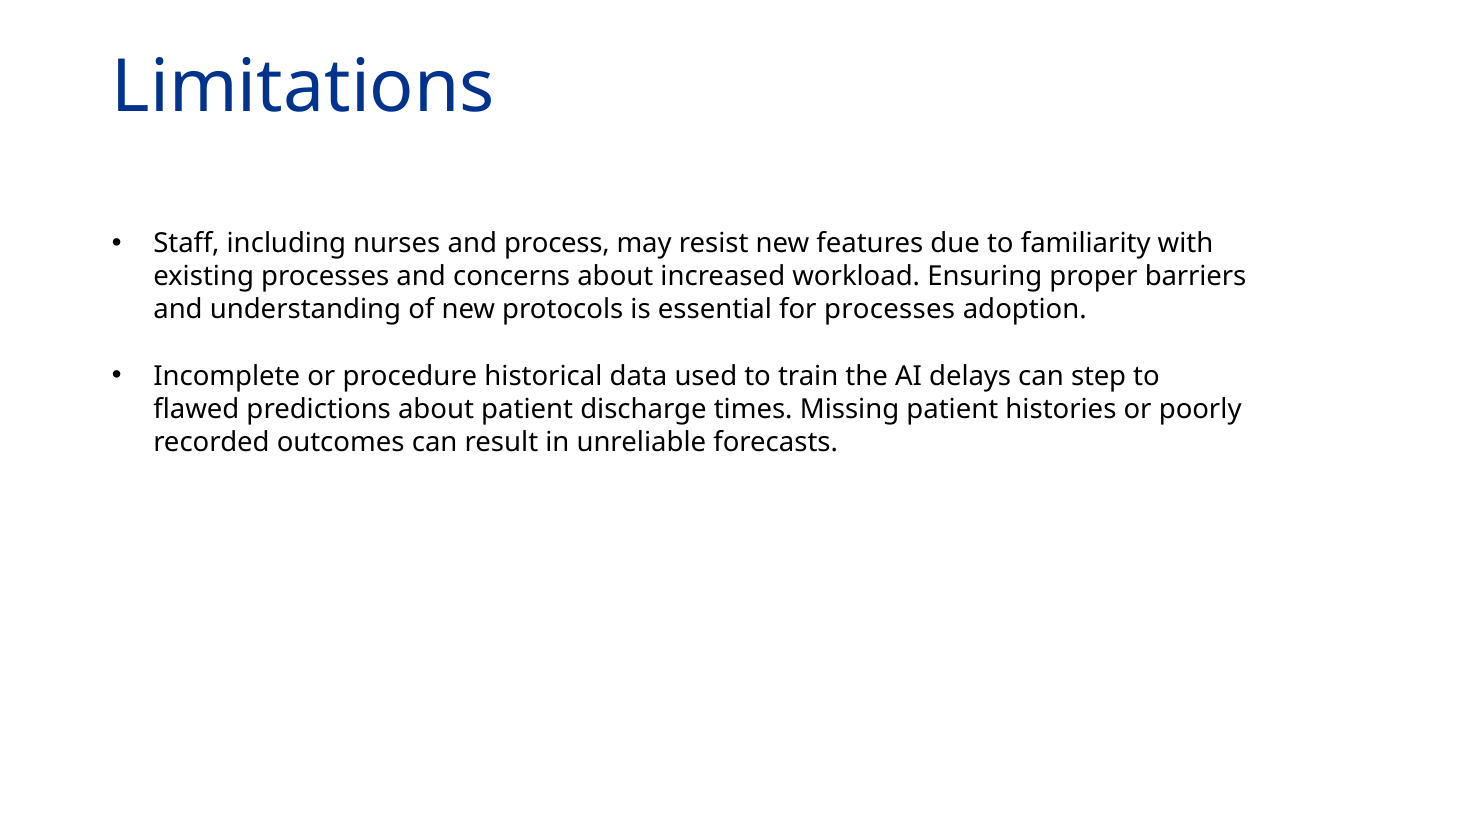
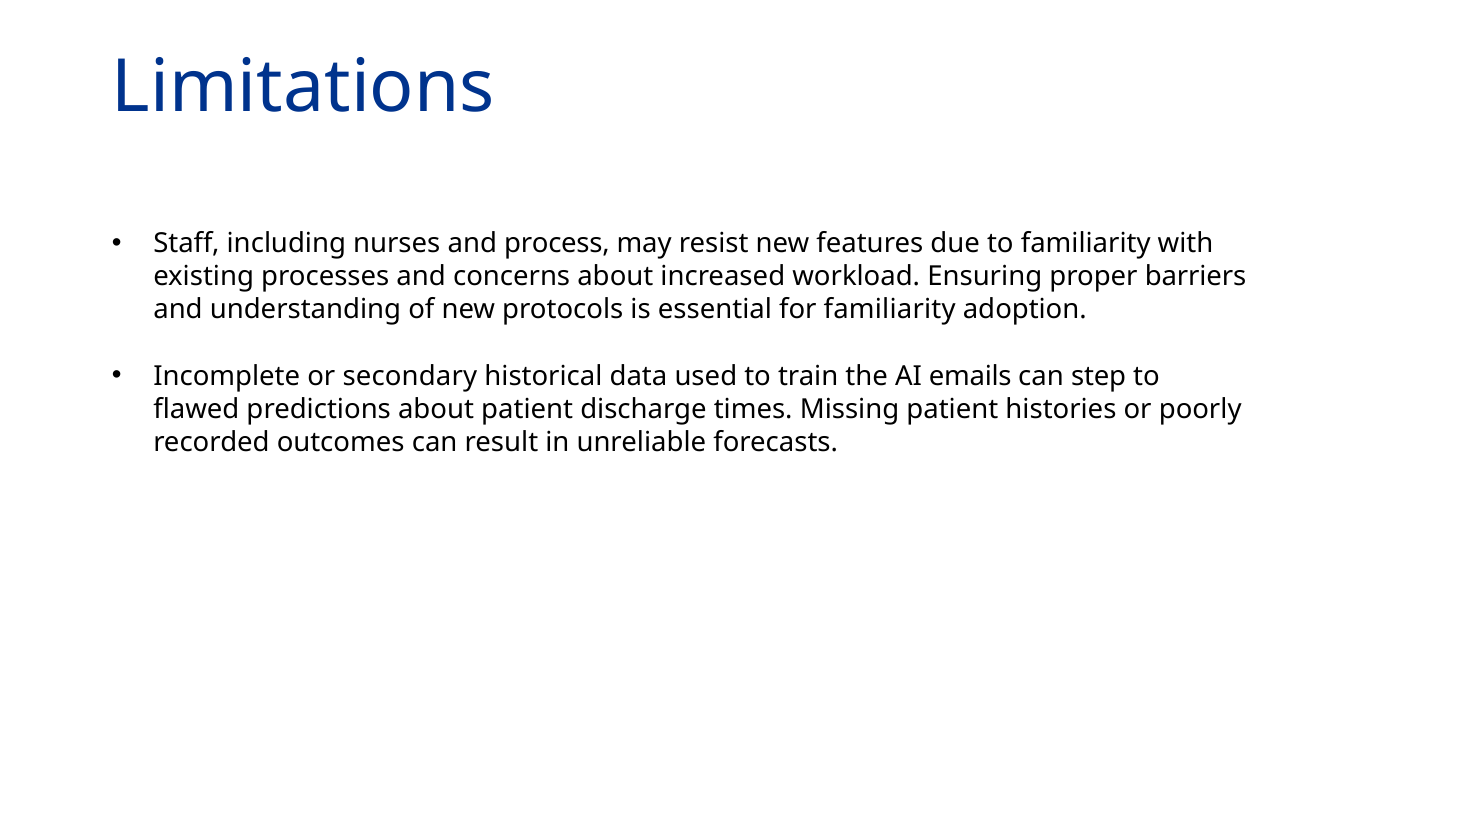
for processes: processes -> familiarity (890, 310)
procedure: procedure -> secondary (410, 376)
delays: delays -> emails (970, 376)
